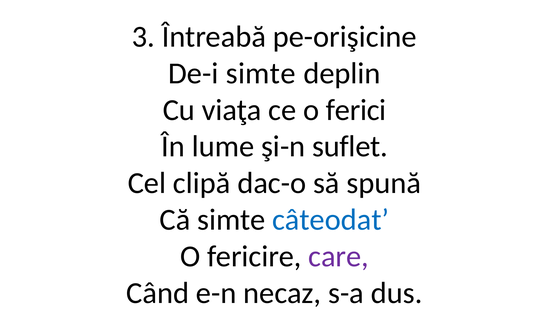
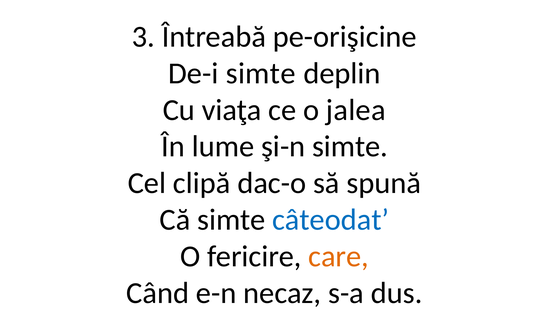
ferici: ferici -> jalea (356, 110)
şi-n suflet: suflet -> simte (350, 146)
care colour: purple -> orange (338, 256)
